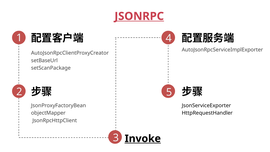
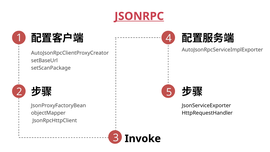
Invoke underline: present -> none (143, 139)
